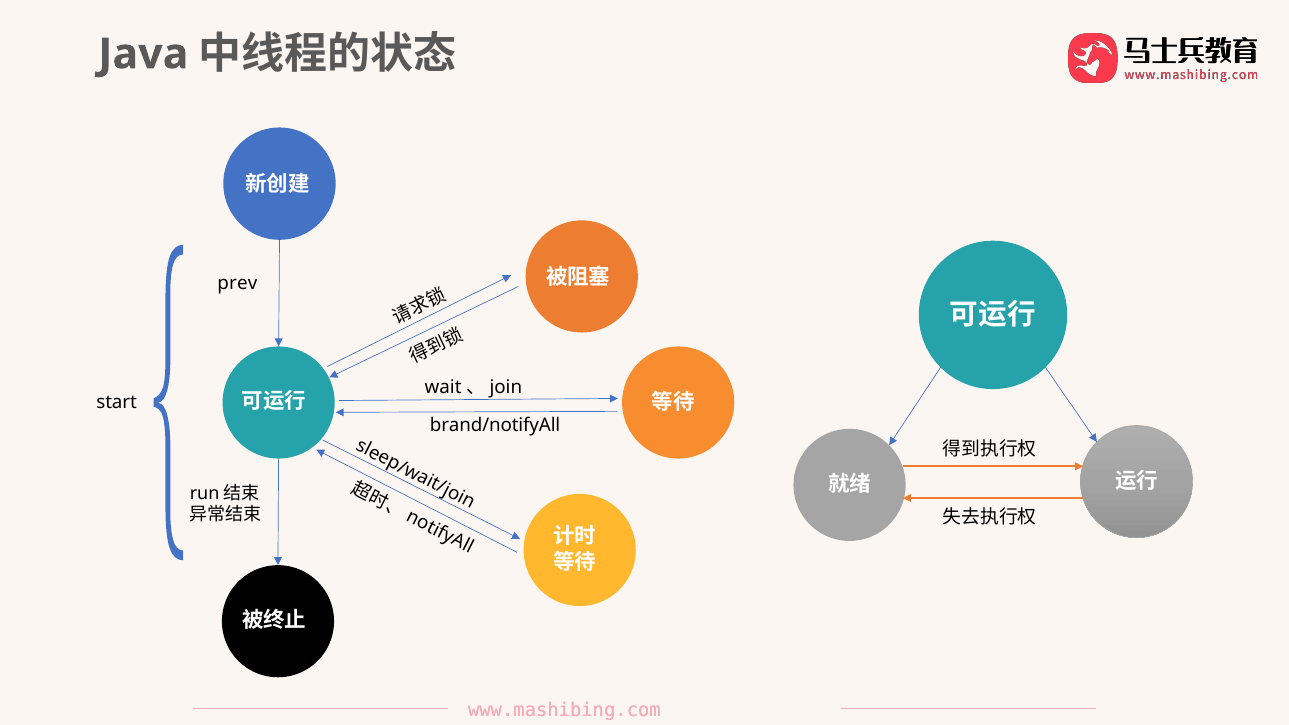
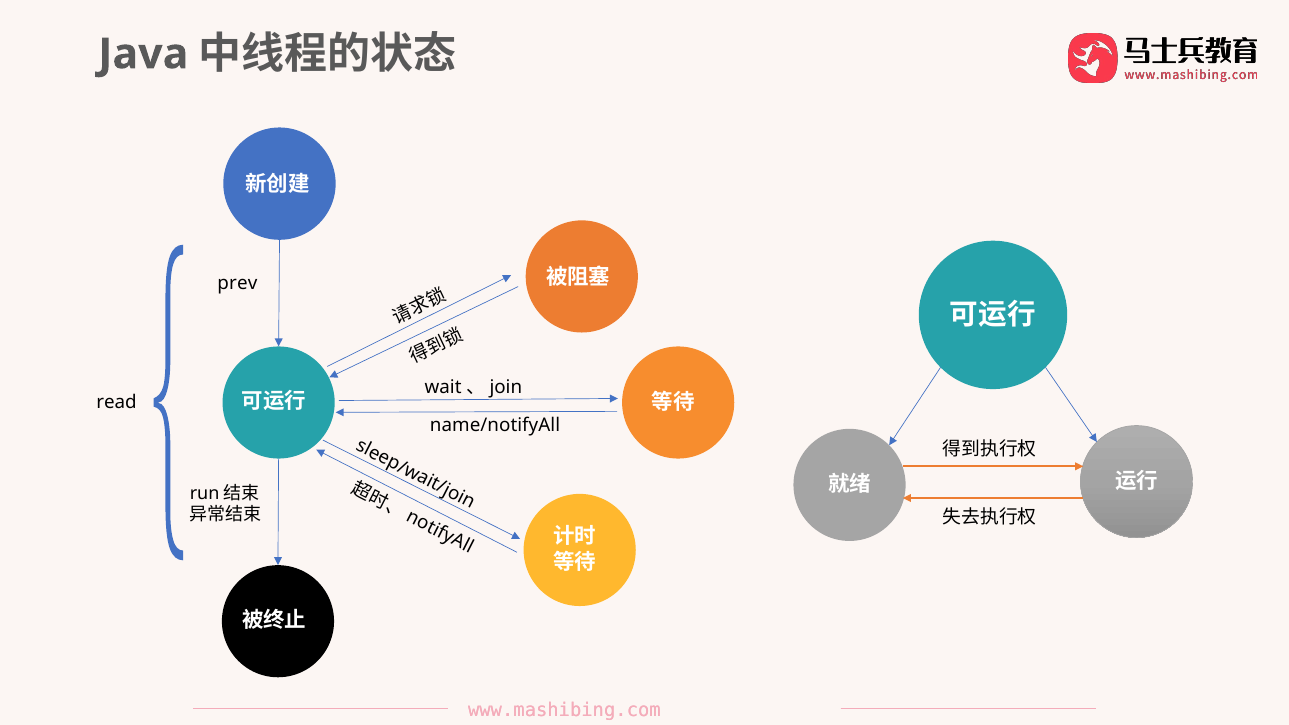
start: start -> read (117, 402)
brand/notifyAll: brand/notifyAll -> name/notifyAll (495, 425)
